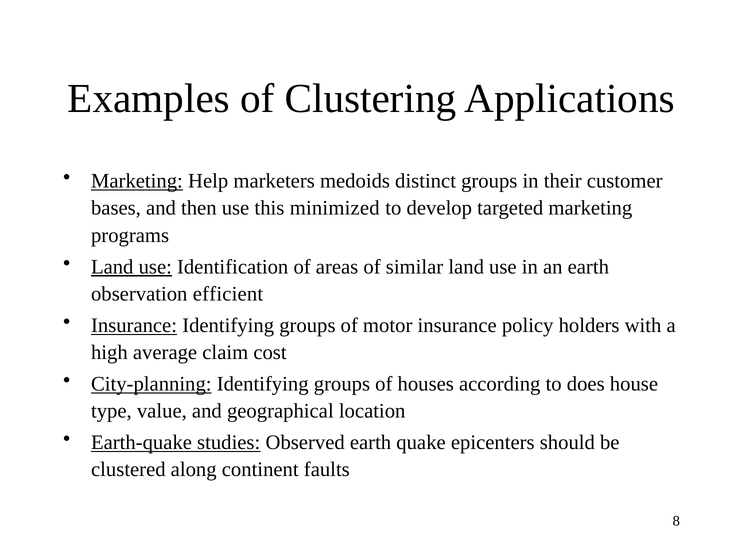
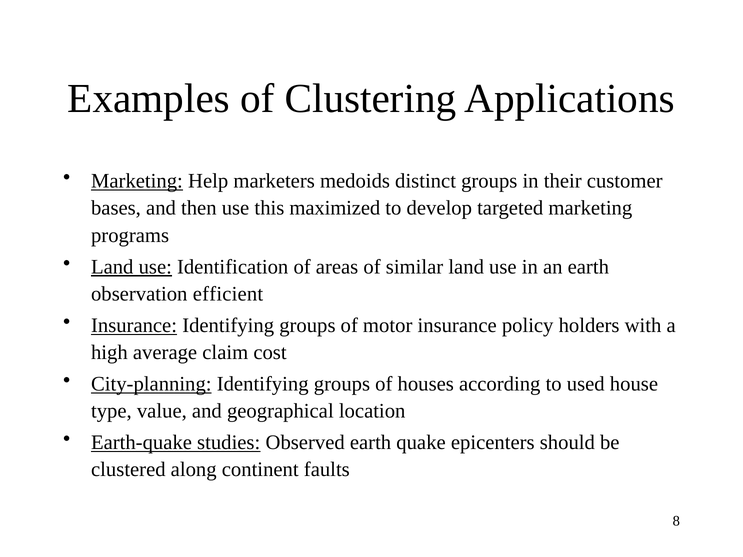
minimized: minimized -> maximized (335, 208)
does: does -> used (586, 384)
